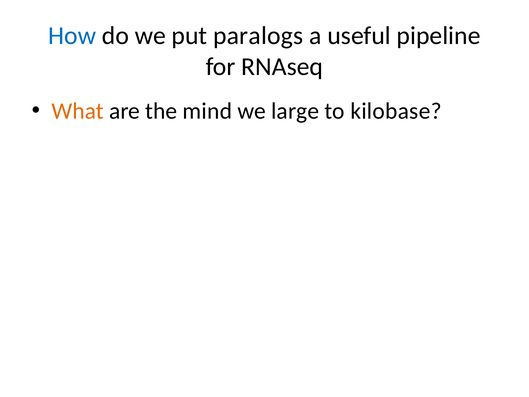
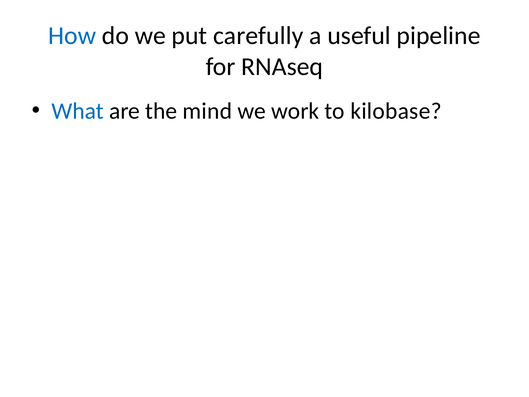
paralogs: paralogs -> carefully (258, 36)
What colour: orange -> blue (78, 111)
large: large -> work (295, 111)
